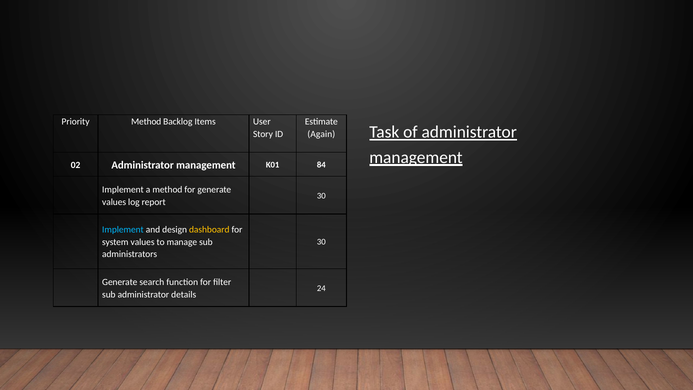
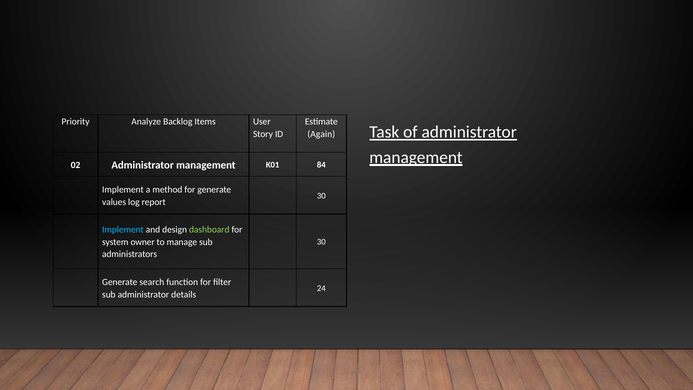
Priority Method: Method -> Analyze (146, 122)
dashboard colour: yellow -> light green (209, 230)
system values: values -> owner (143, 242)
